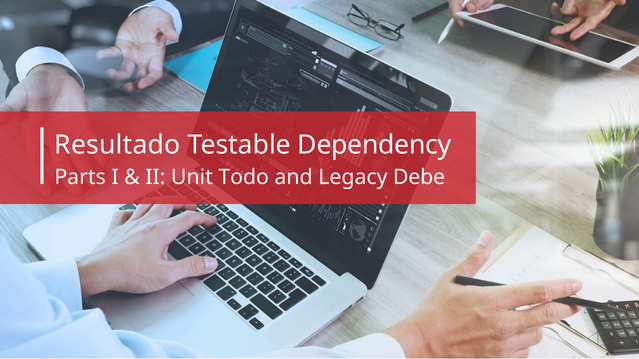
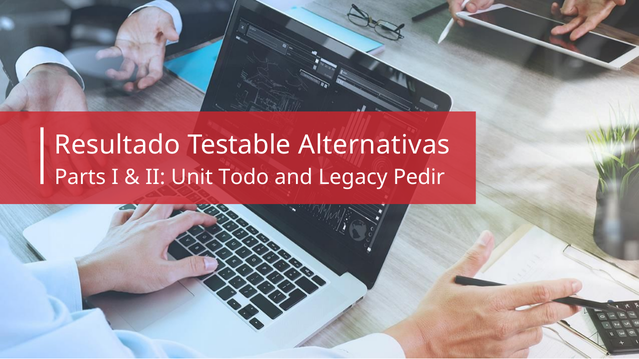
Dependency: Dependency -> Alternativas (374, 145)
Debe: Debe -> Pedir (419, 178)
